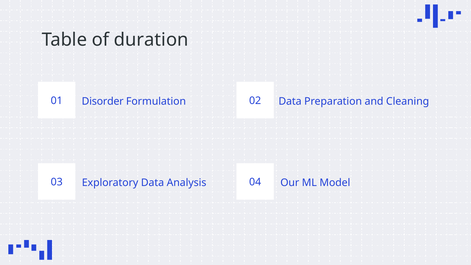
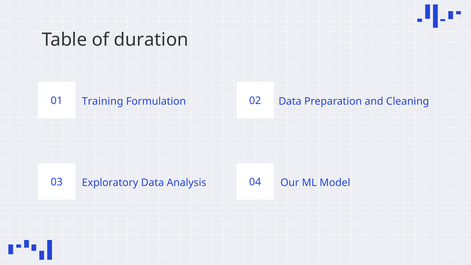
Disorder: Disorder -> Training (103, 101)
